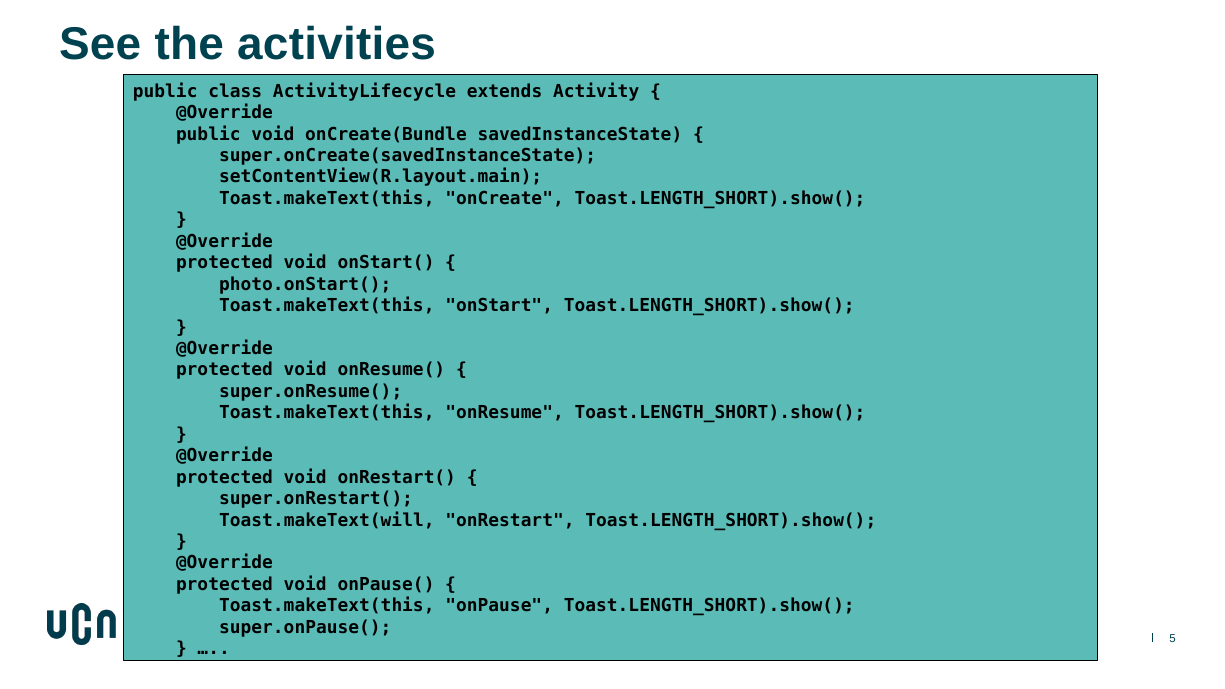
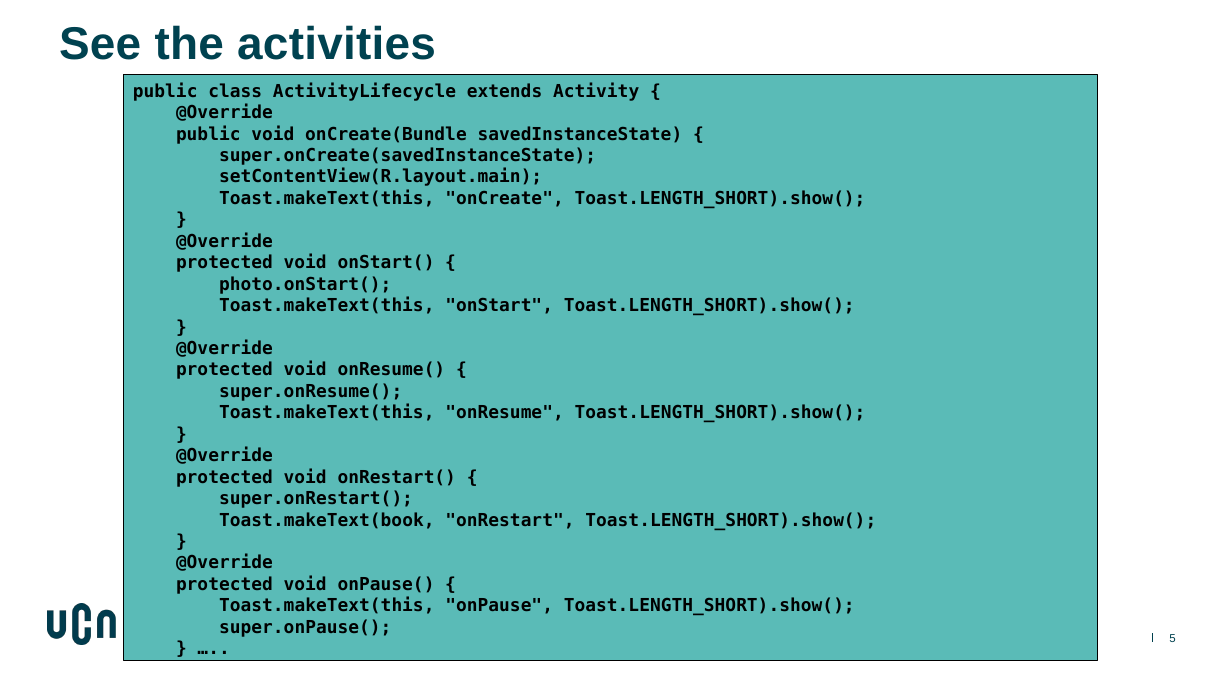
Toast.makeText(will: Toast.makeText(will -> Toast.makeText(book (327, 520)
